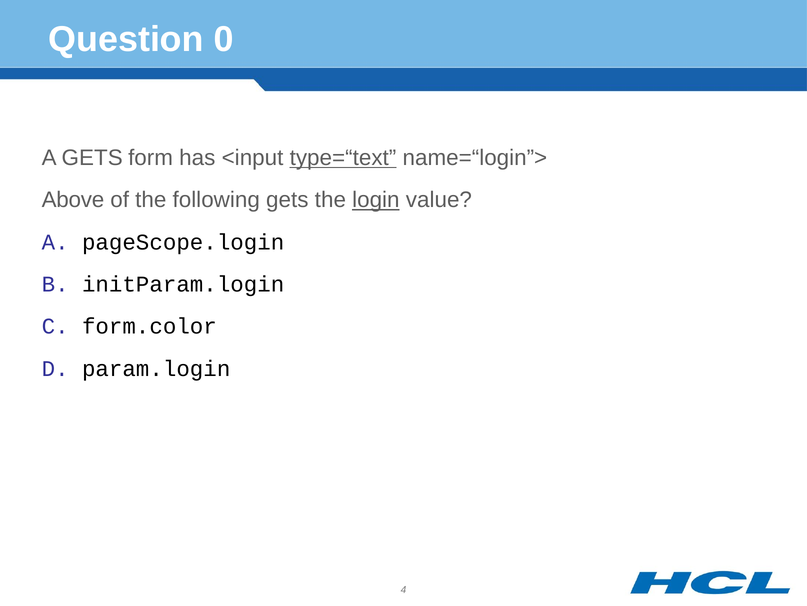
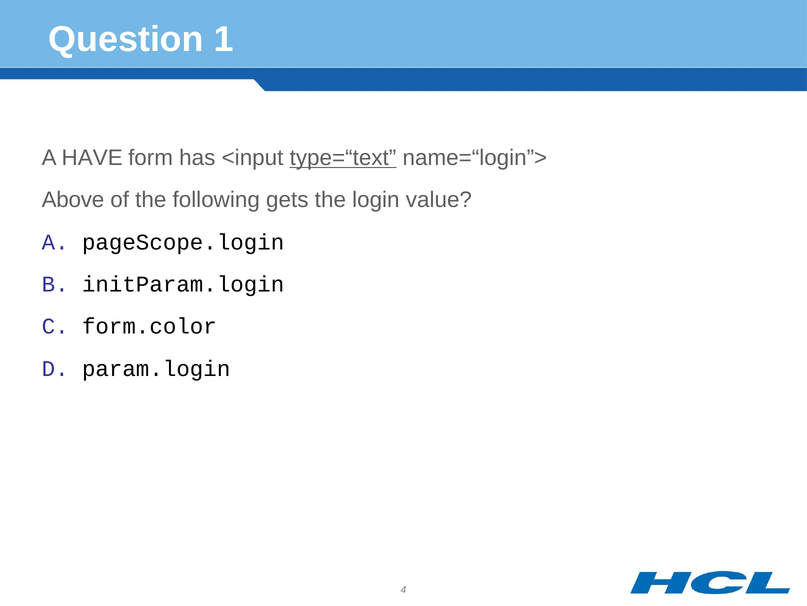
0: 0 -> 1 (224, 39)
A GETS: GETS -> HAVE (92, 158)
login underline: present -> none (376, 200)
